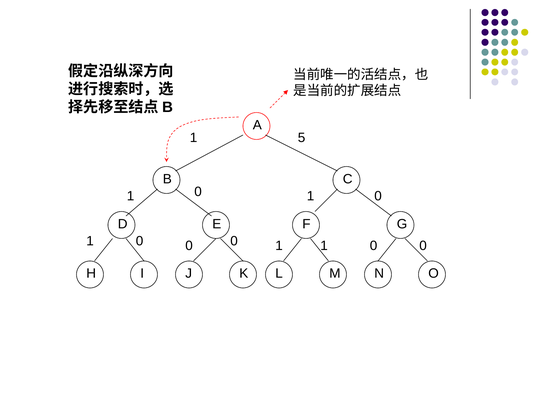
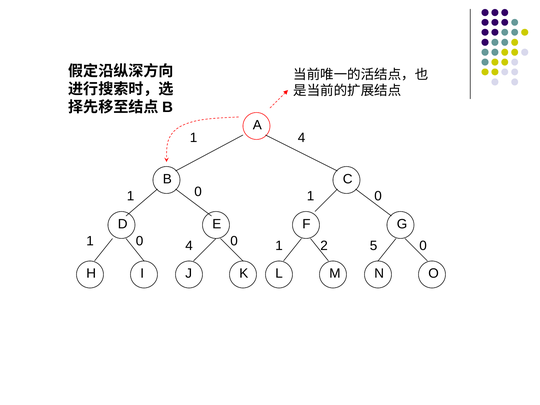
5: 5 -> 4 (302, 138)
0: 0 -> 4 (189, 246)
0 0 1: 1 -> 2 (324, 246)
0: 0 -> 5 (374, 246)
